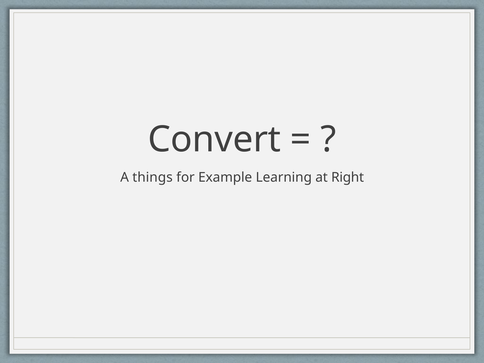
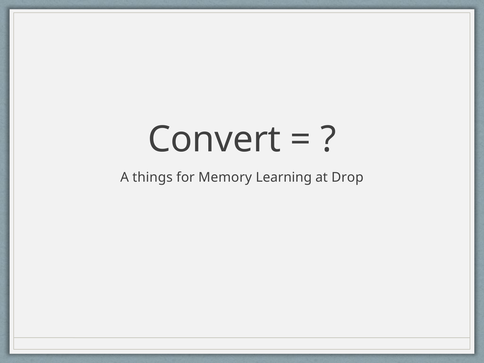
Example: Example -> Memory (225, 177)
Right: Right -> Drop (347, 177)
